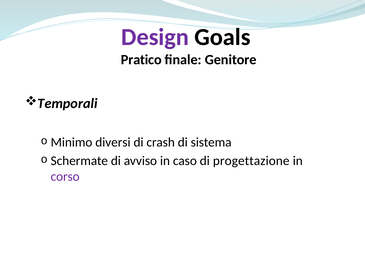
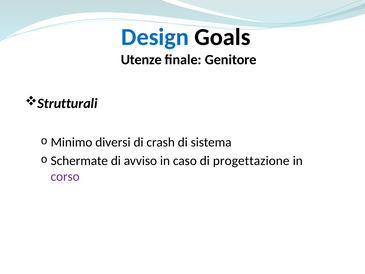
Design colour: purple -> blue (155, 37)
Pratico: Pratico -> Utenze (141, 60)
Temporali: Temporali -> Strutturali (68, 103)
